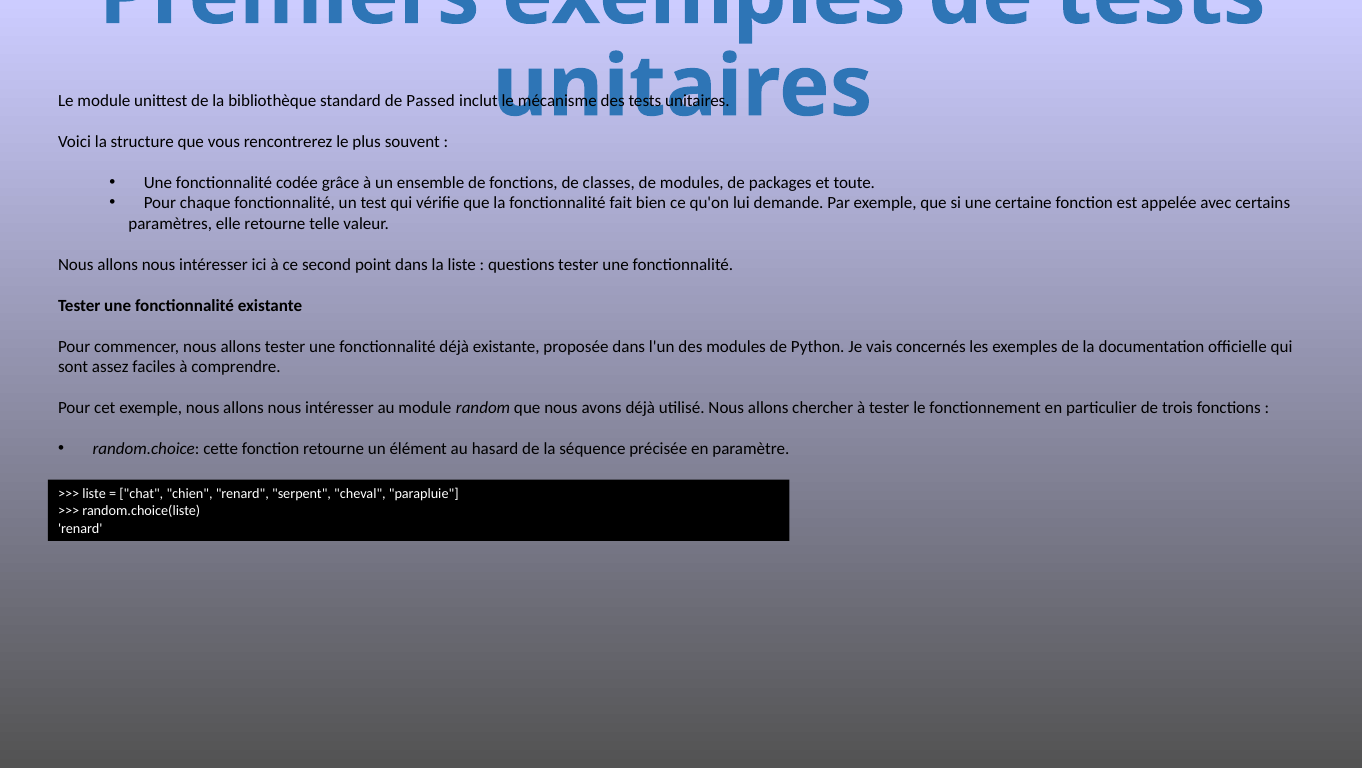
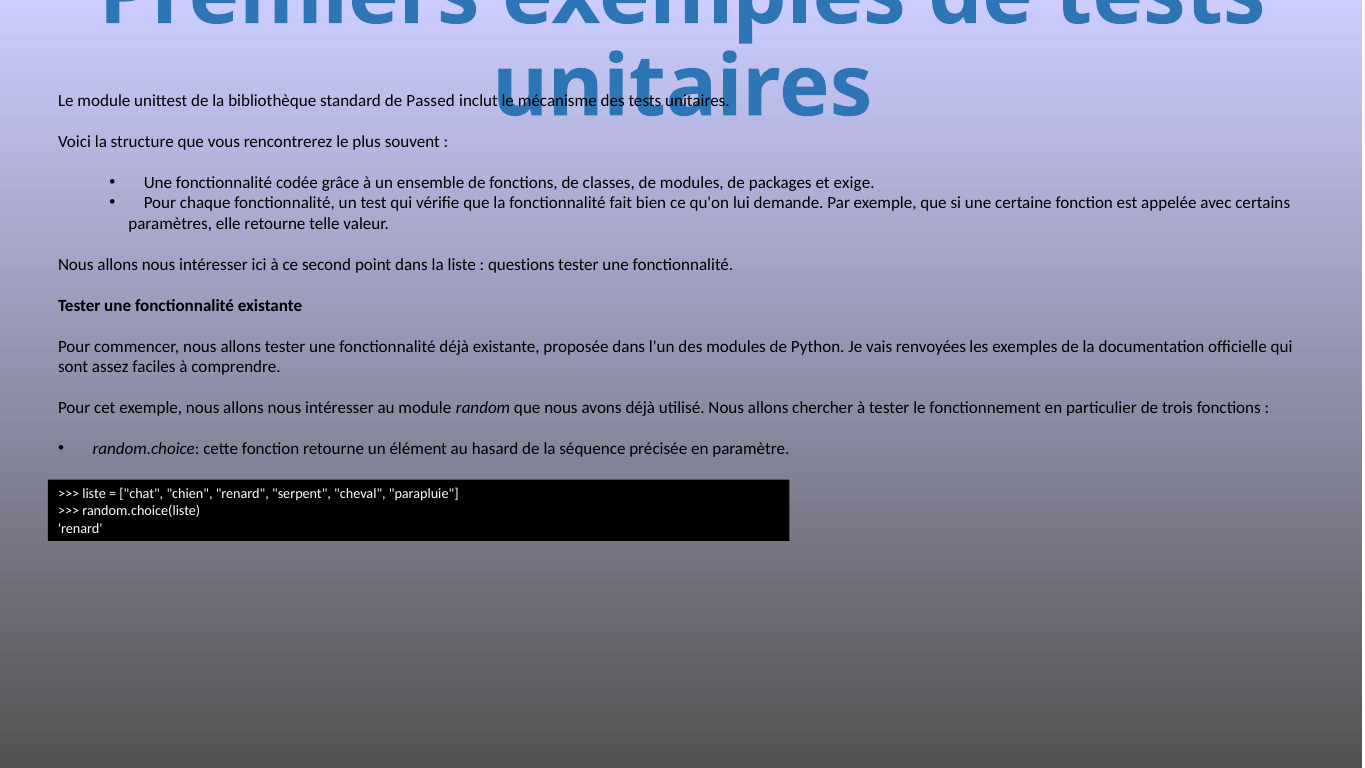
toute: toute -> exige (854, 183)
concernés: concernés -> renvoyées (931, 346)
